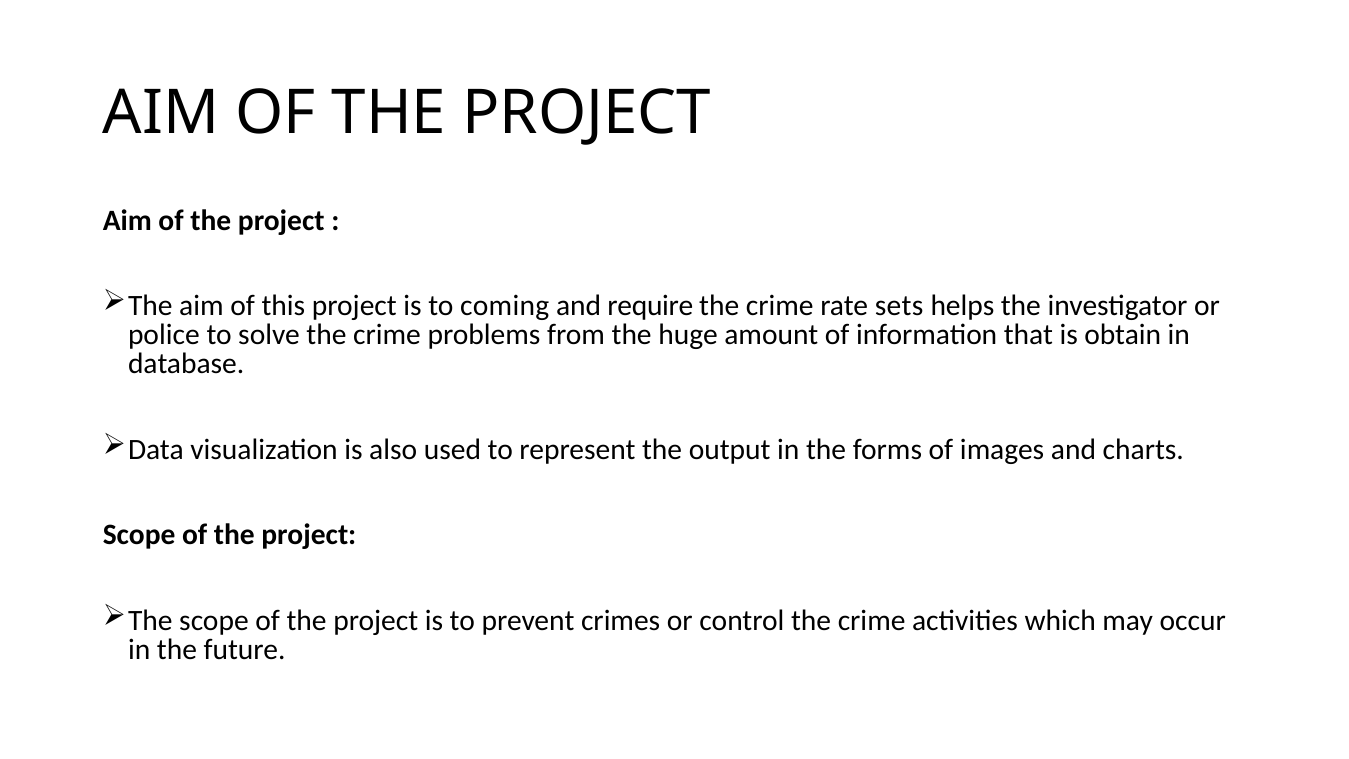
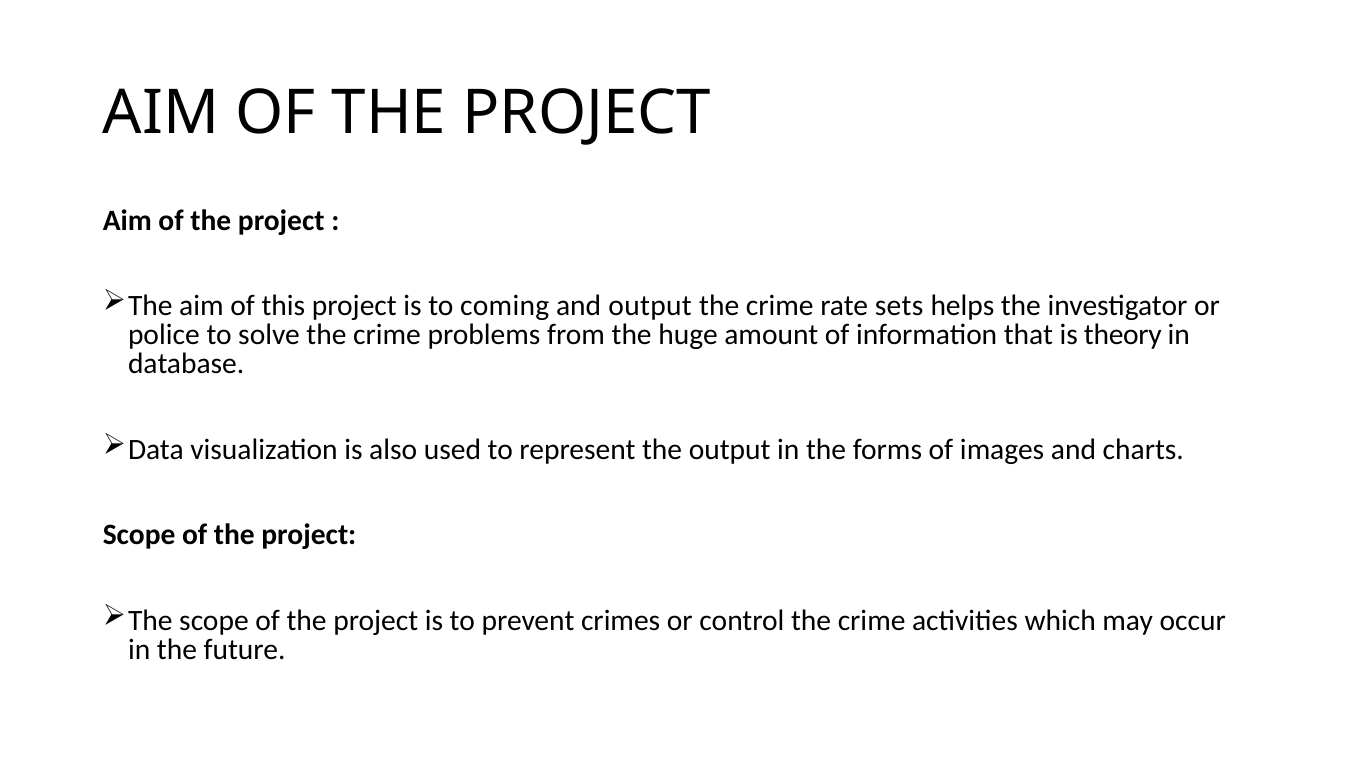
and require: require -> output (650, 306)
obtain: obtain -> theory (1123, 335)
